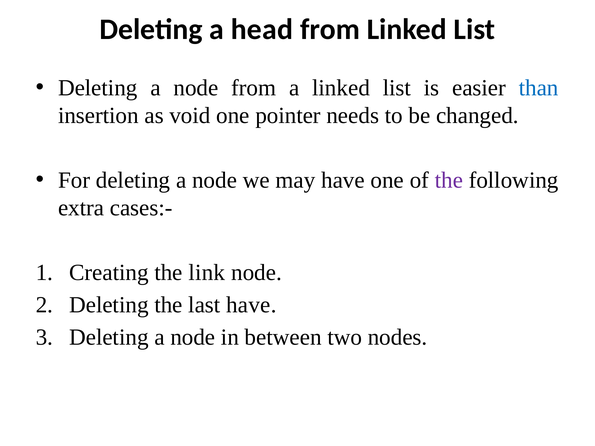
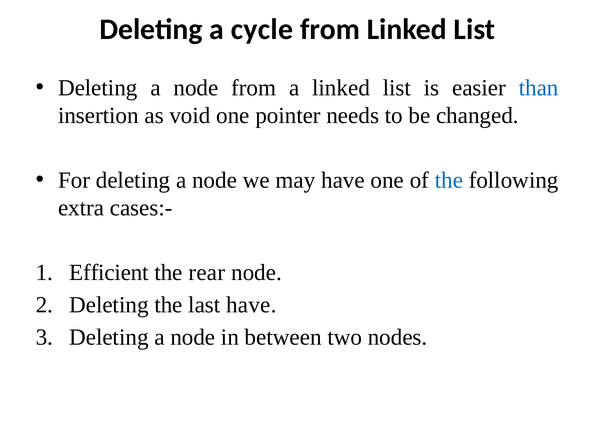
head: head -> cycle (262, 29)
the colour: purple -> blue (449, 180)
Creating: Creating -> Efficient (109, 273)
link: link -> rear (207, 273)
